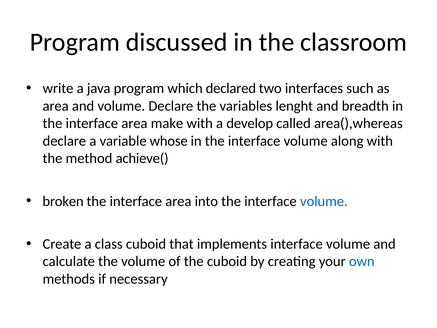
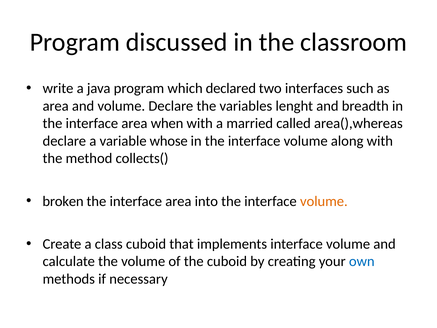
make: make -> when (167, 123)
develop: develop -> married (250, 123)
achieve(: achieve( -> collects( (142, 158)
volume colour: blue -> orange (324, 201)
